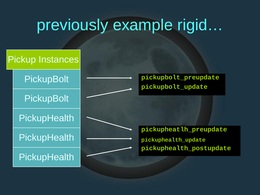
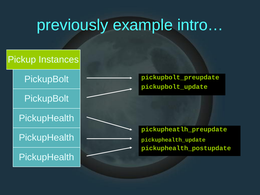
rigid…: rigid… -> intro… (200, 25)
